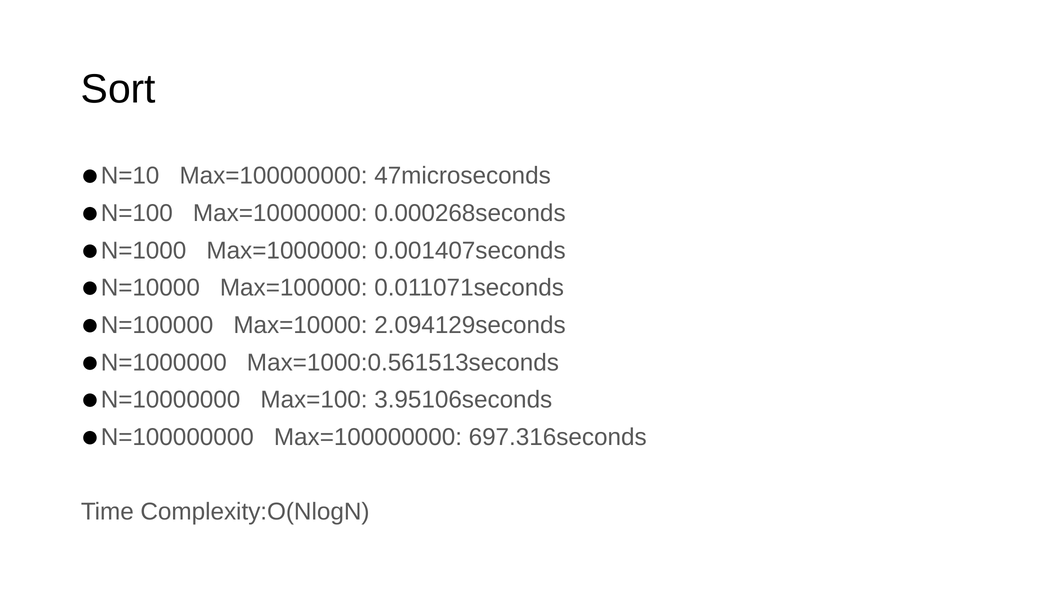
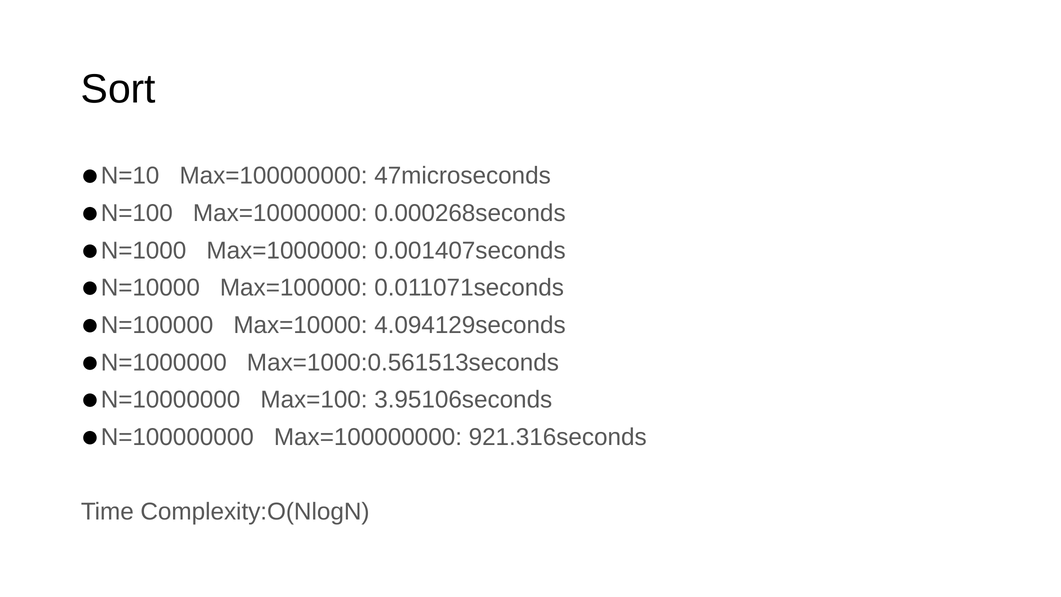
2.094129seconds: 2.094129seconds -> 4.094129seconds (470, 325)
697.316seconds: 697.316seconds -> 921.316seconds (558, 437)
